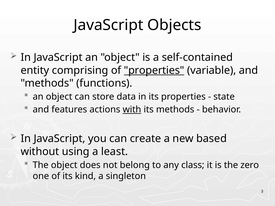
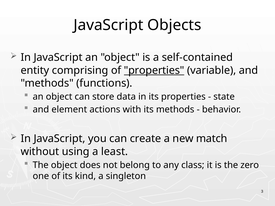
features: features -> element (69, 110)
with underline: present -> none (132, 110)
based: based -> match (212, 139)
